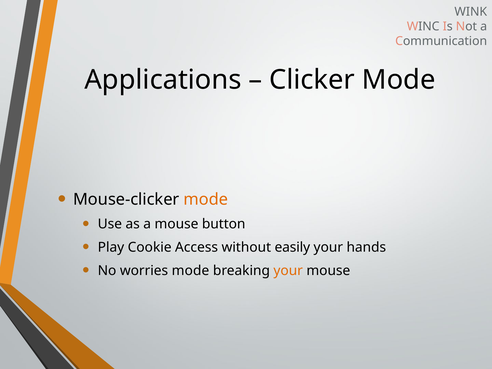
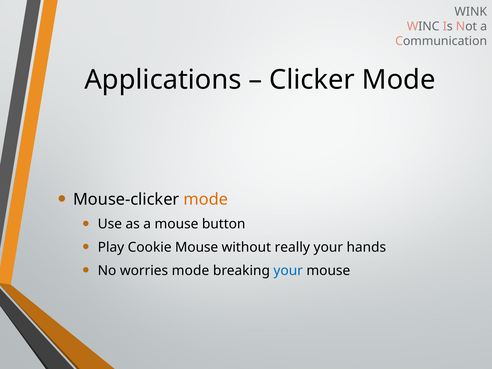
Cookie Access: Access -> Mouse (197, 247)
easily: easily -> really (292, 247)
your colour: orange -> blue (288, 271)
